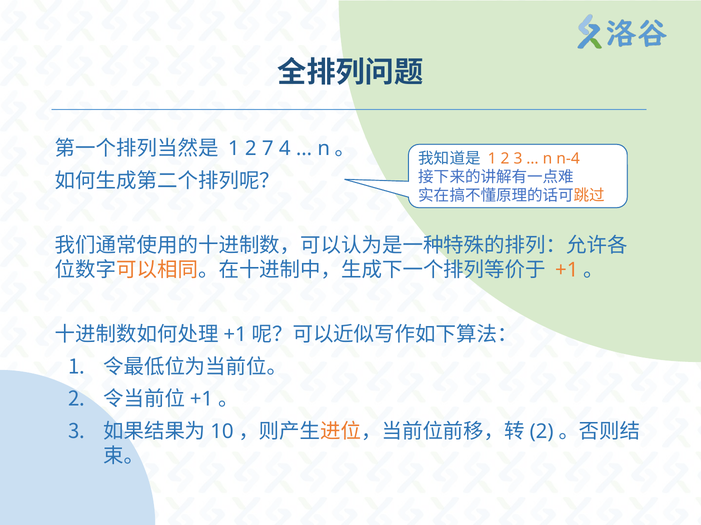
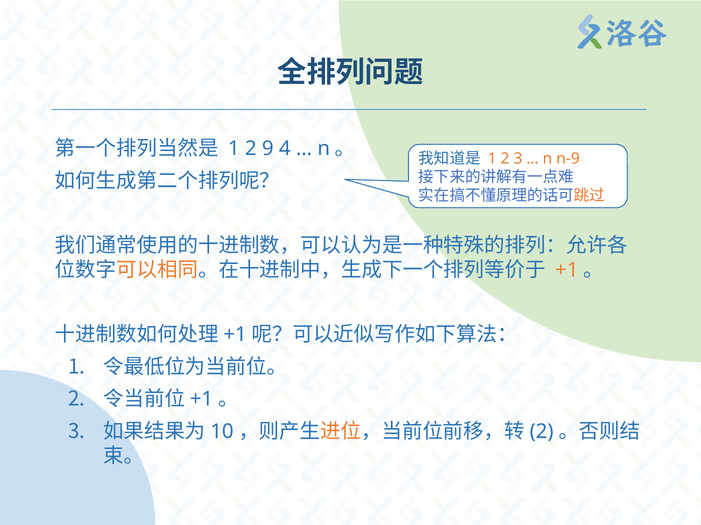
7: 7 -> 9 (268, 149)
n-4: n-4 -> n-9 (568, 159)
